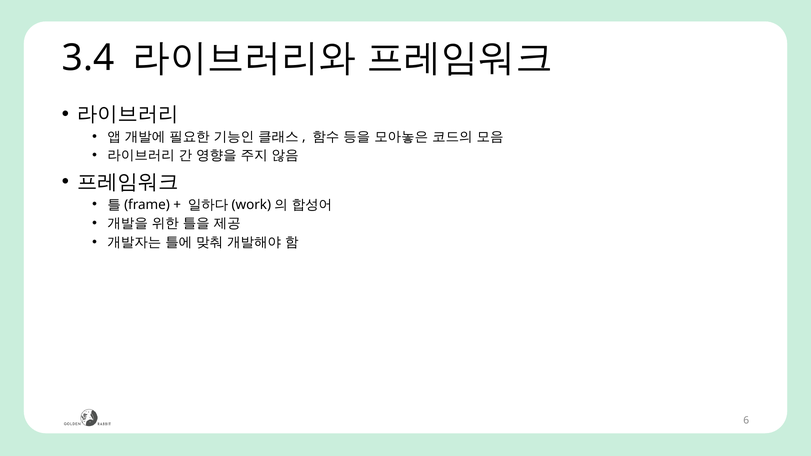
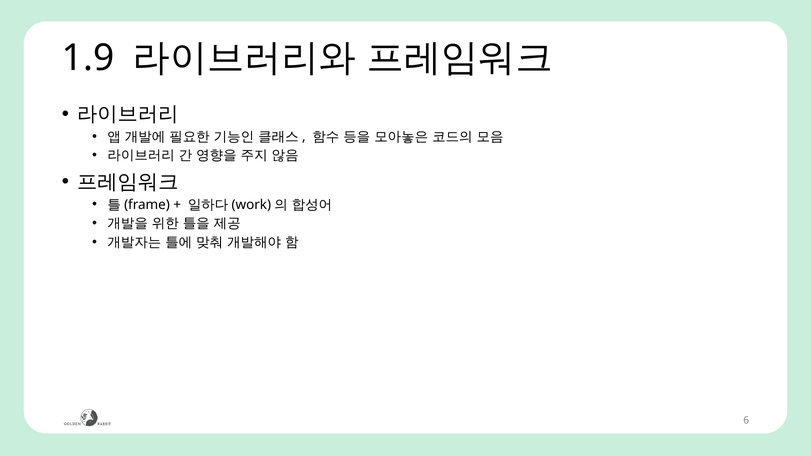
3.4: 3.4 -> 1.9 (88, 58)
